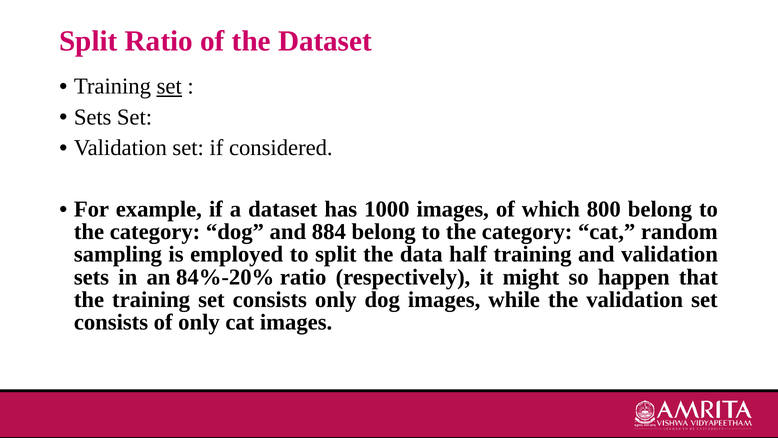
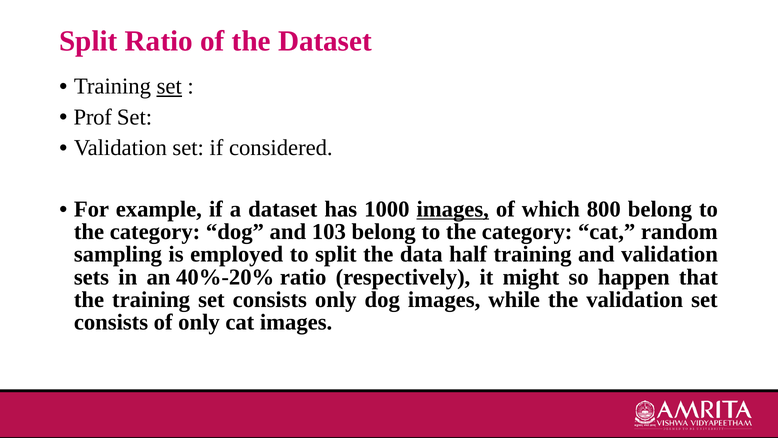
Sets: Sets -> Prof (93, 117)
images underline: none -> present (453, 209)
884: 884 -> 103 (329, 232)
84%-20%: 84%-20% -> 40%-20% (225, 277)
